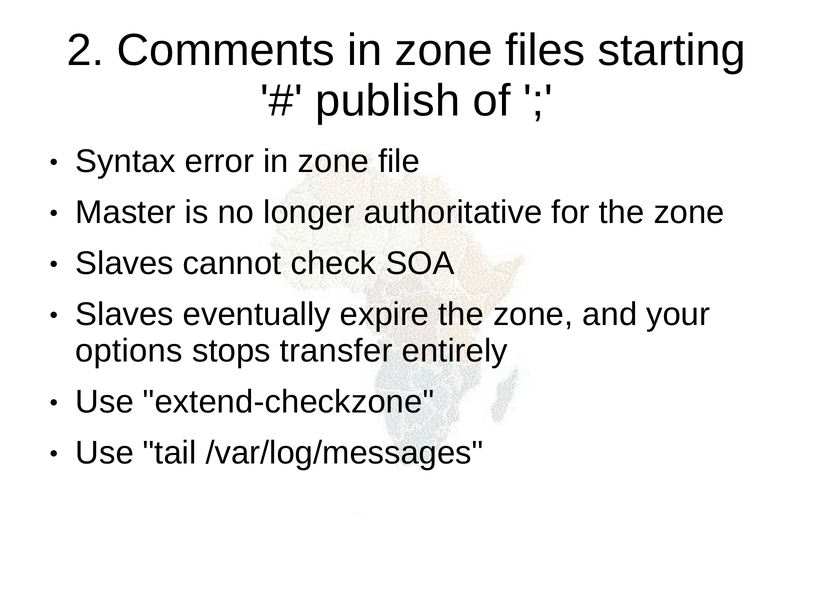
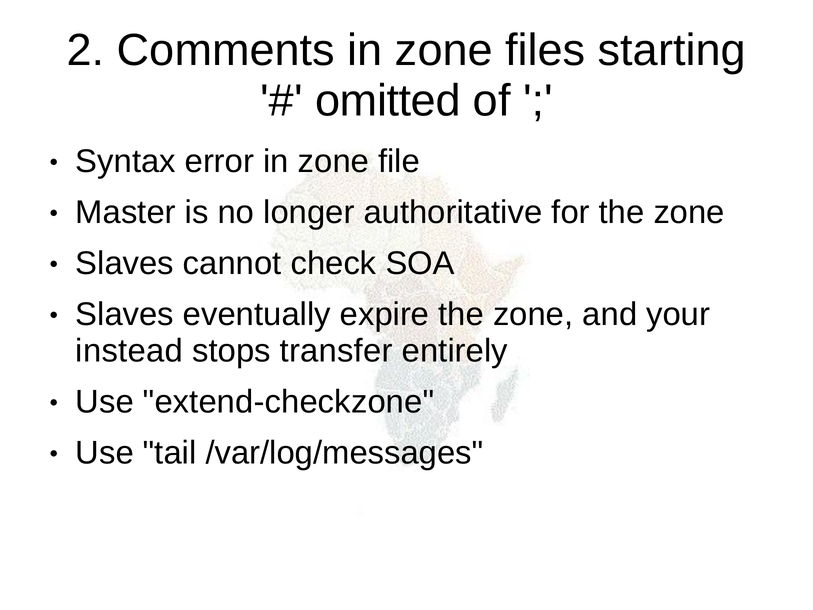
publish: publish -> omitted (388, 101)
options: options -> instead (129, 351)
